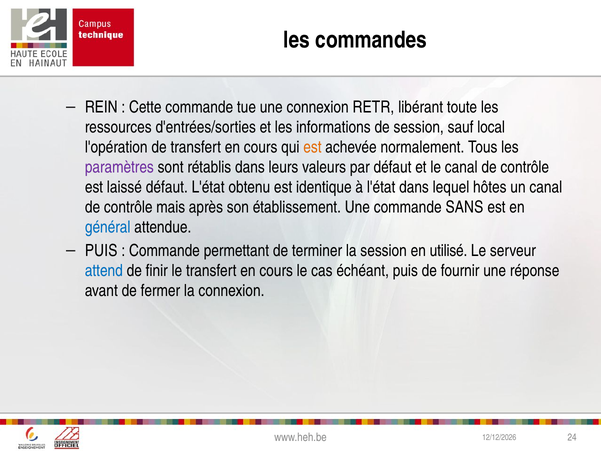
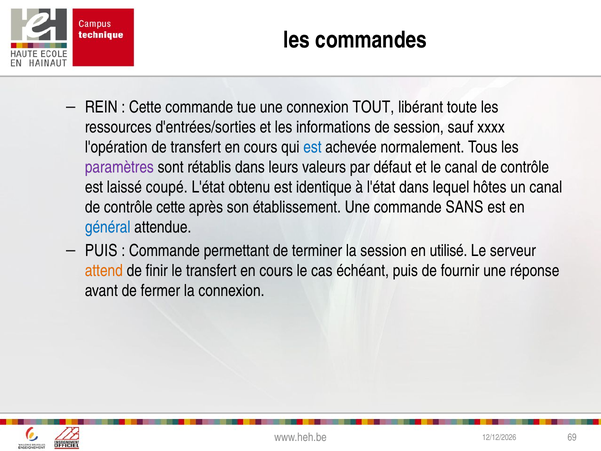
RETR: RETR -> TOUT (373, 107)
local: local -> xxxx (491, 127)
est colour: orange -> blue (312, 147)
laissé défaut: défaut -> coupé (167, 187)
contrôle mais: mais -> cette (171, 207)
attend colour: blue -> orange (104, 271)
24: 24 -> 69 (572, 437)
